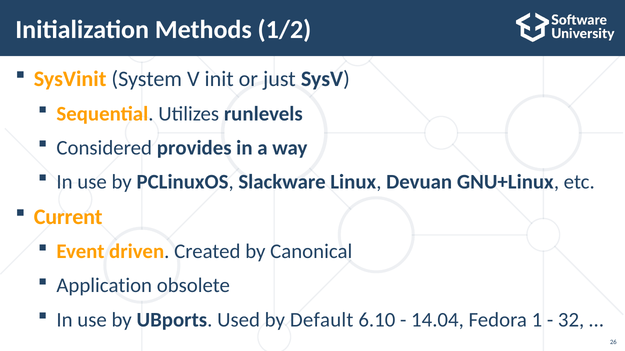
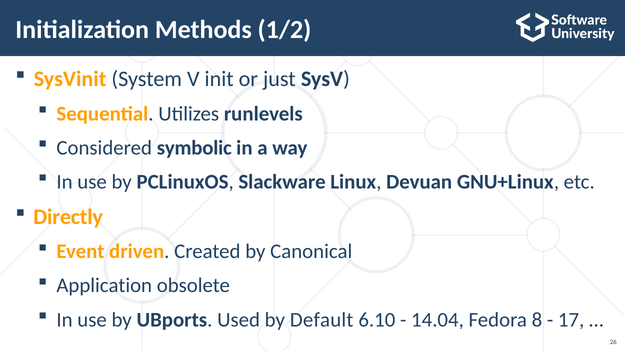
provides: provides -> symbolic (194, 148)
Current: Current -> Directly (68, 217)
1: 1 -> 8 (537, 320)
32: 32 -> 17 (571, 320)
